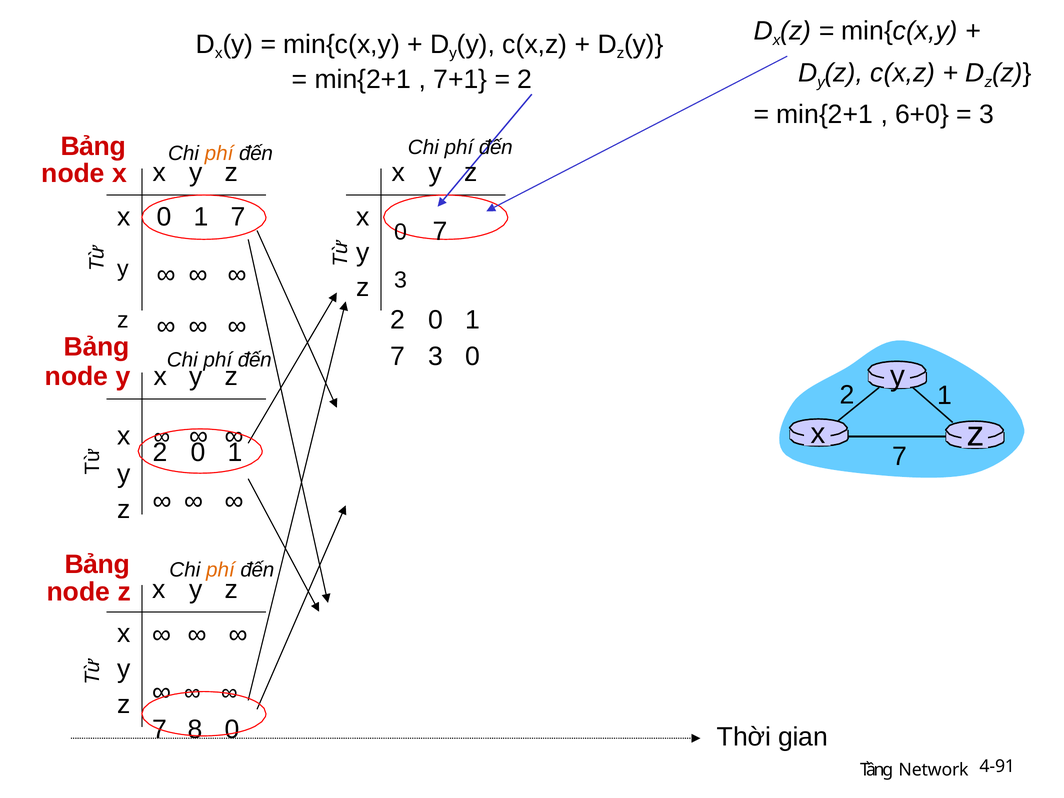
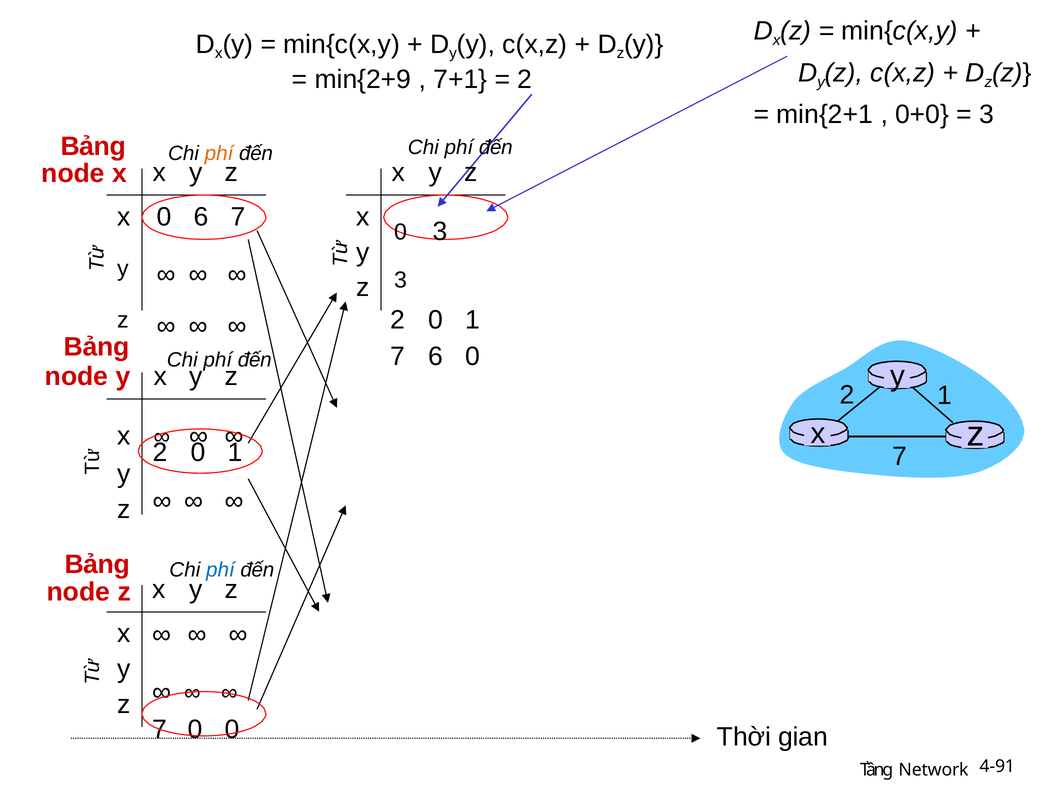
min{2+1: min{2+1 -> min{2+9 (363, 79)
6+0: 6+0 -> 0+0 (922, 115)
x 0 1: 1 -> 6 (201, 217)
0 7: 7 -> 3 (440, 231)
3: 3 -> 6 (436, 357)
phí colour: orange -> blue (220, 570)
7 8: 8 -> 0 (195, 730)
